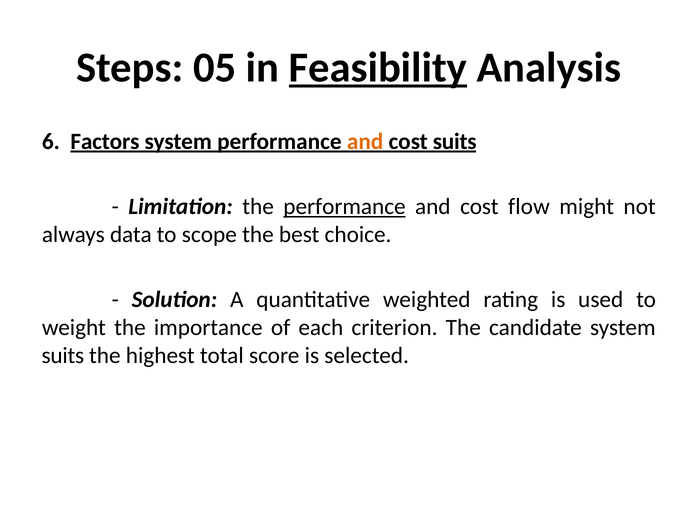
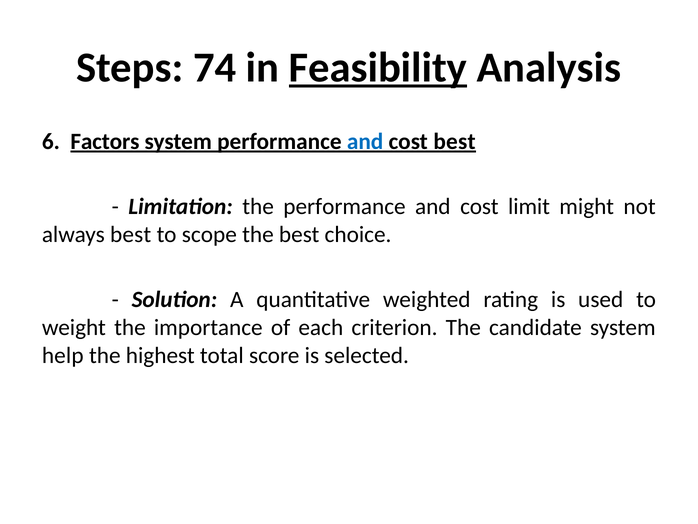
05: 05 -> 74 (215, 68)
and colour: orange -> blue (365, 141)
cost suits: suits -> best (454, 141)
performance underline: present -> none (344, 206)
flow: flow -> limit (529, 206)
always data: data -> best (131, 234)
suits: suits -> help (63, 355)
